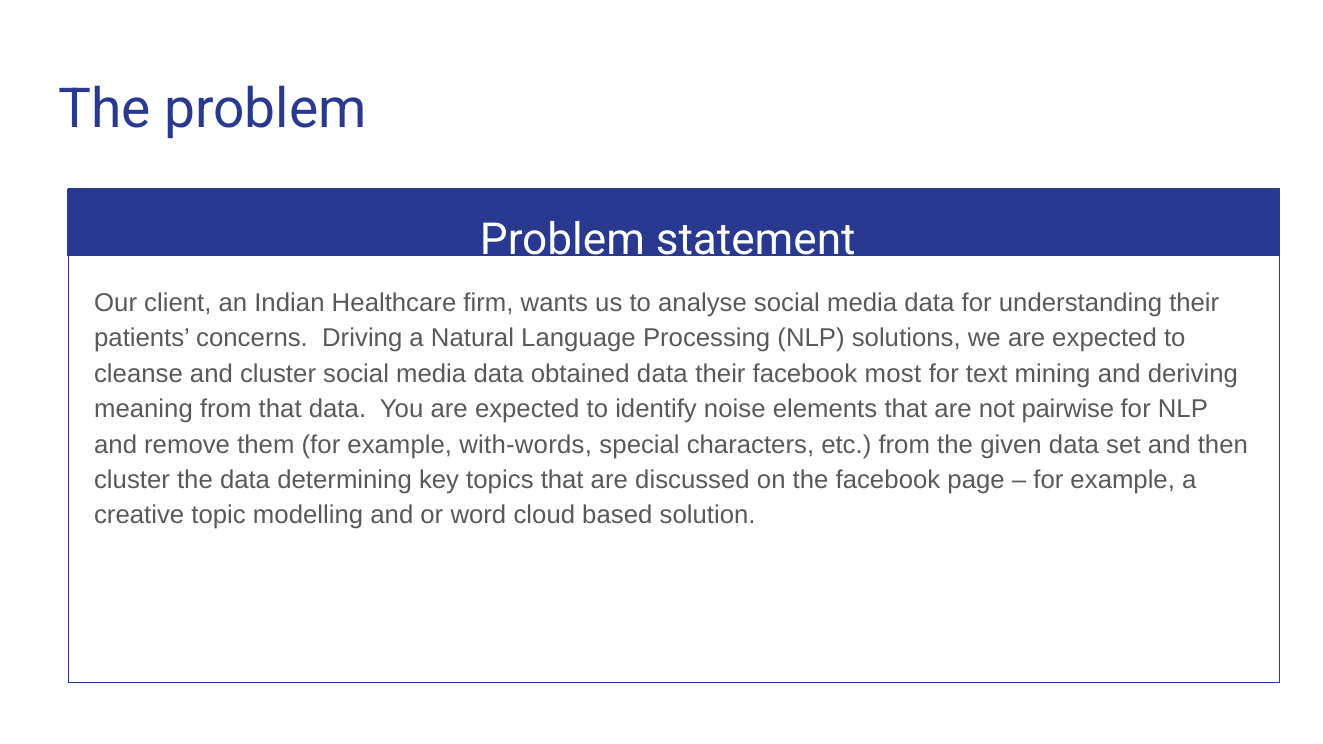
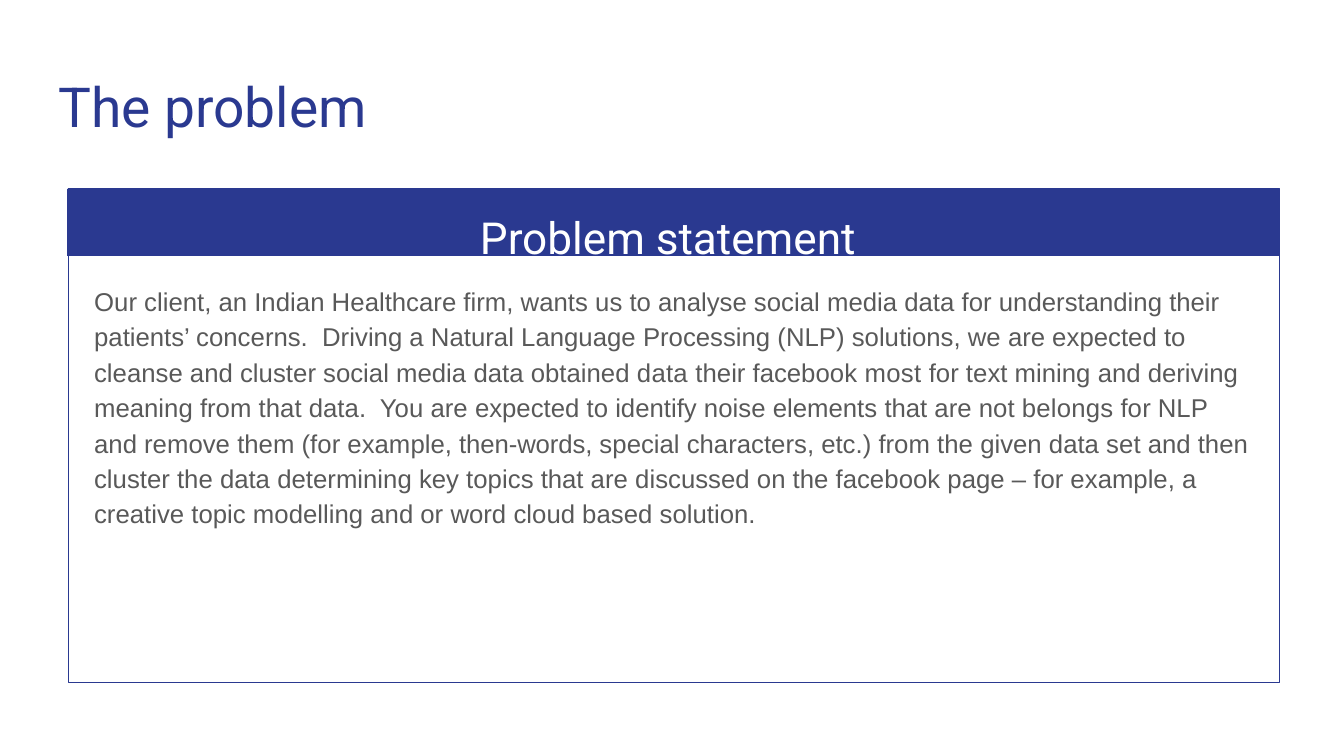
pairwise: pairwise -> belongs (1068, 409)
with-words: with-words -> then-words (526, 445)
